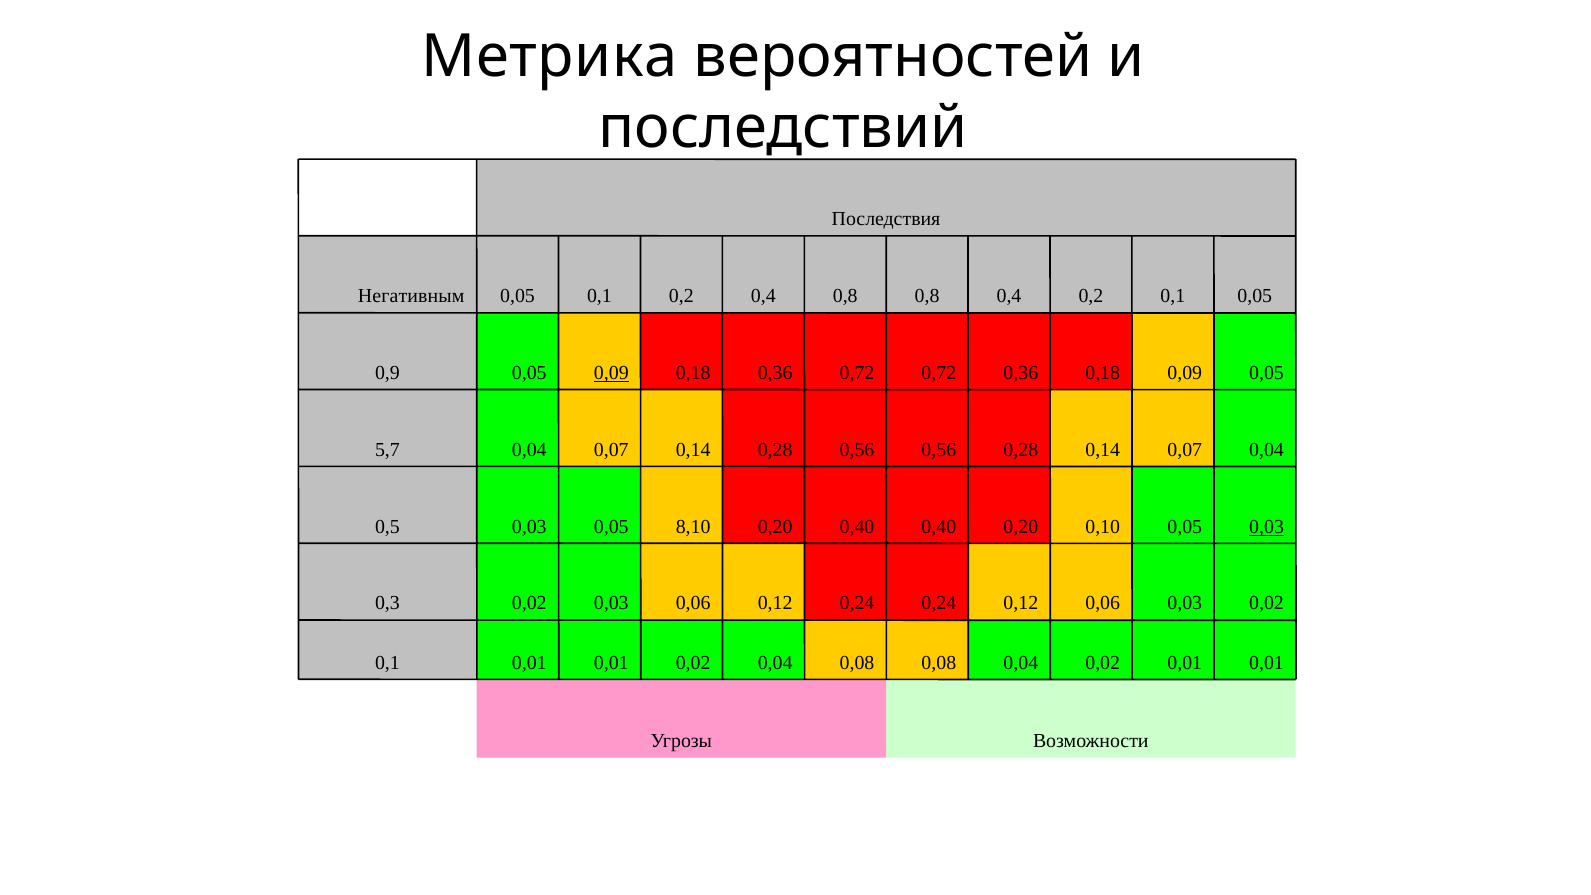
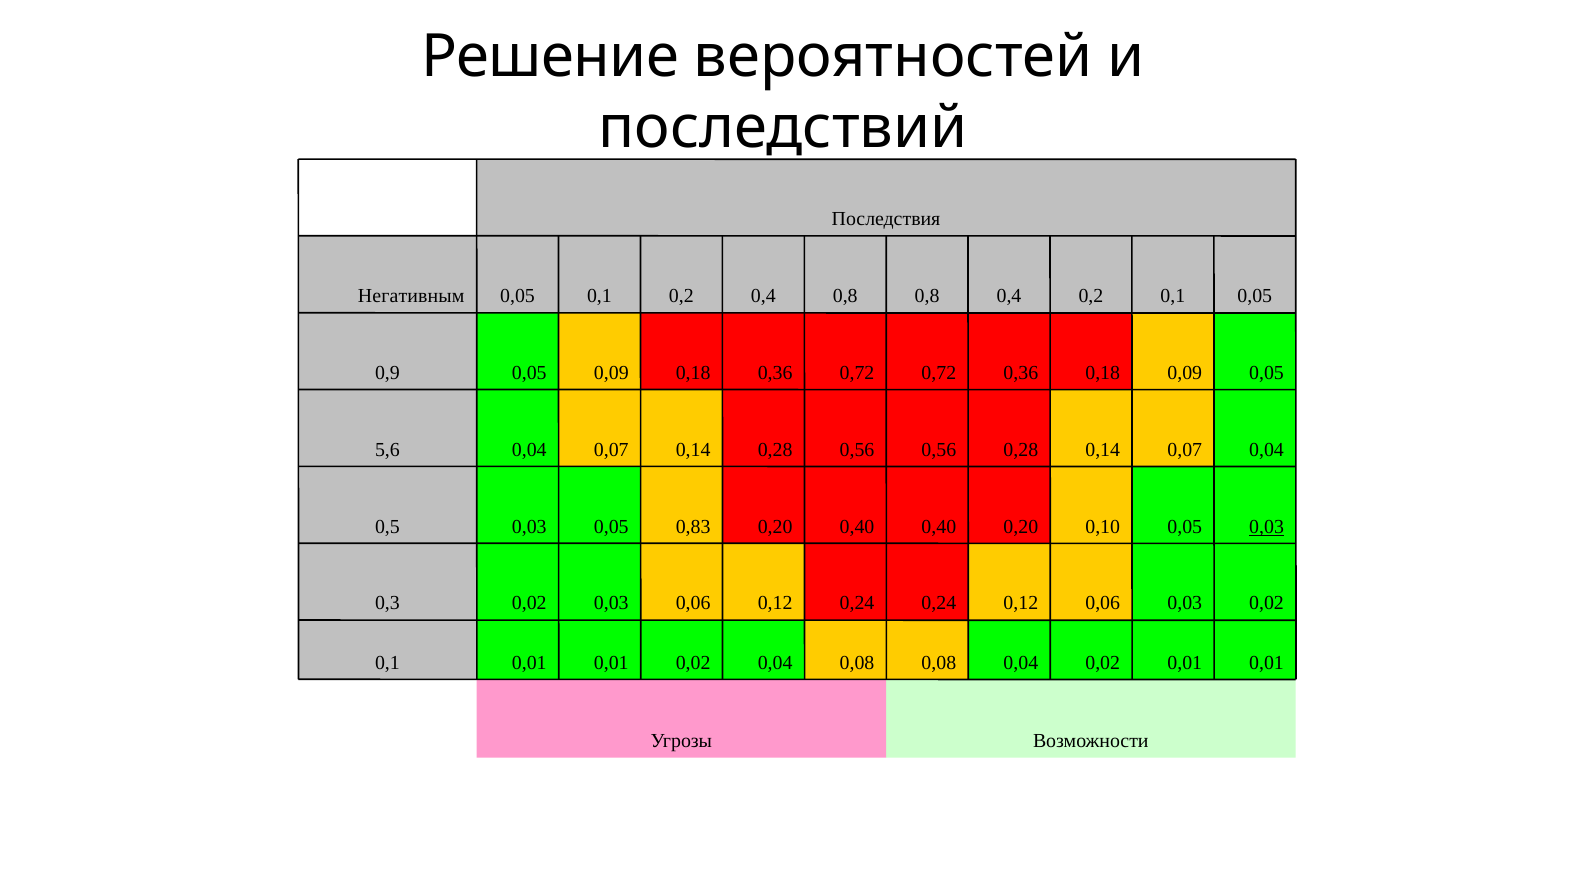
Метрика: Метрика -> Решение (550, 57)
0,09 underline: present -> none (611, 373)
5,7: 5,7 -> 5,6 (387, 449)
8,10: 8,10 -> 0,83 (693, 527)
